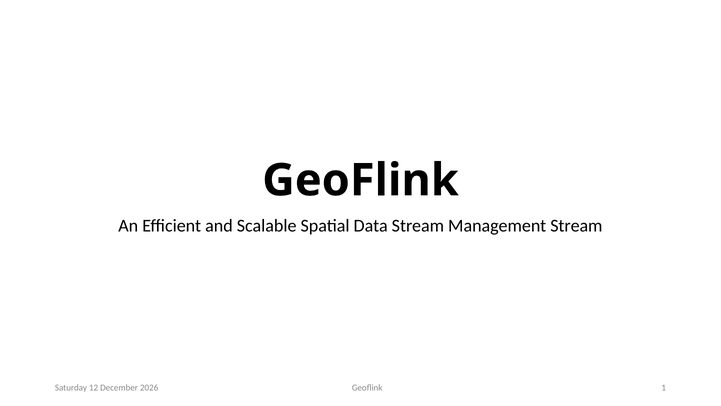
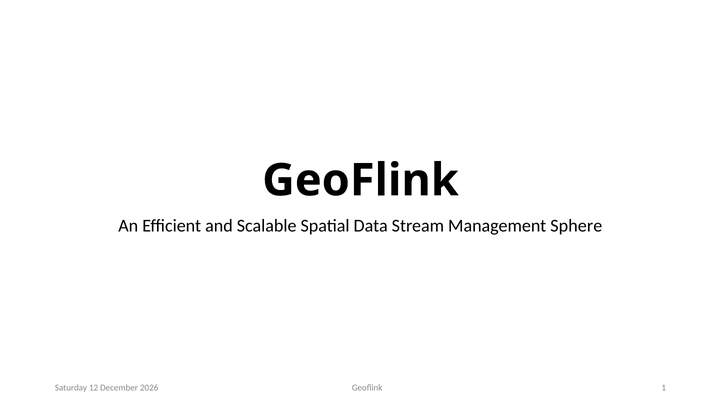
Management Stream: Stream -> Sphere (576, 225)
